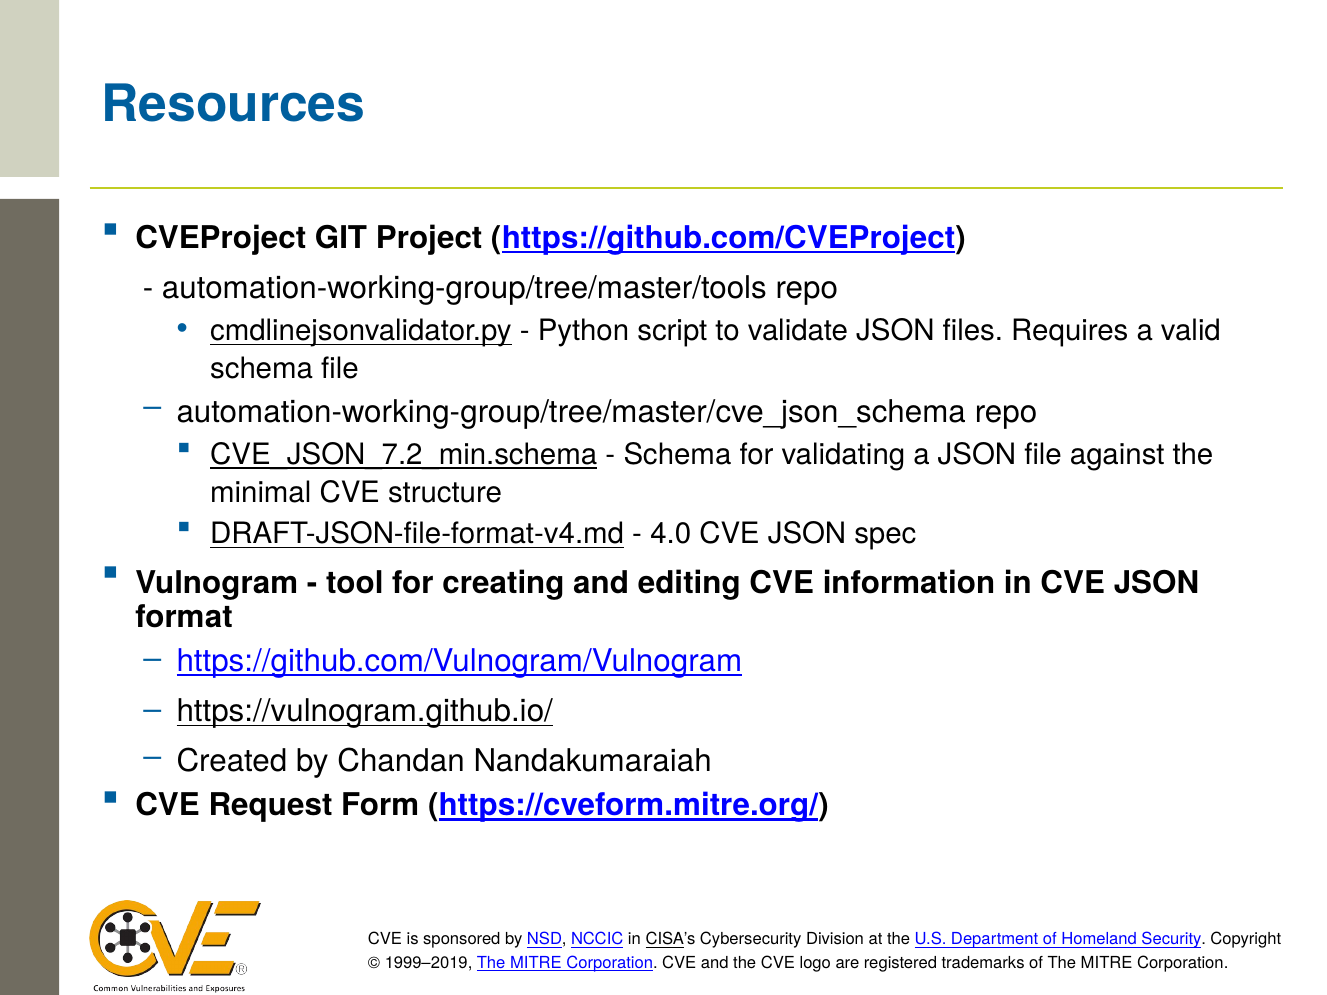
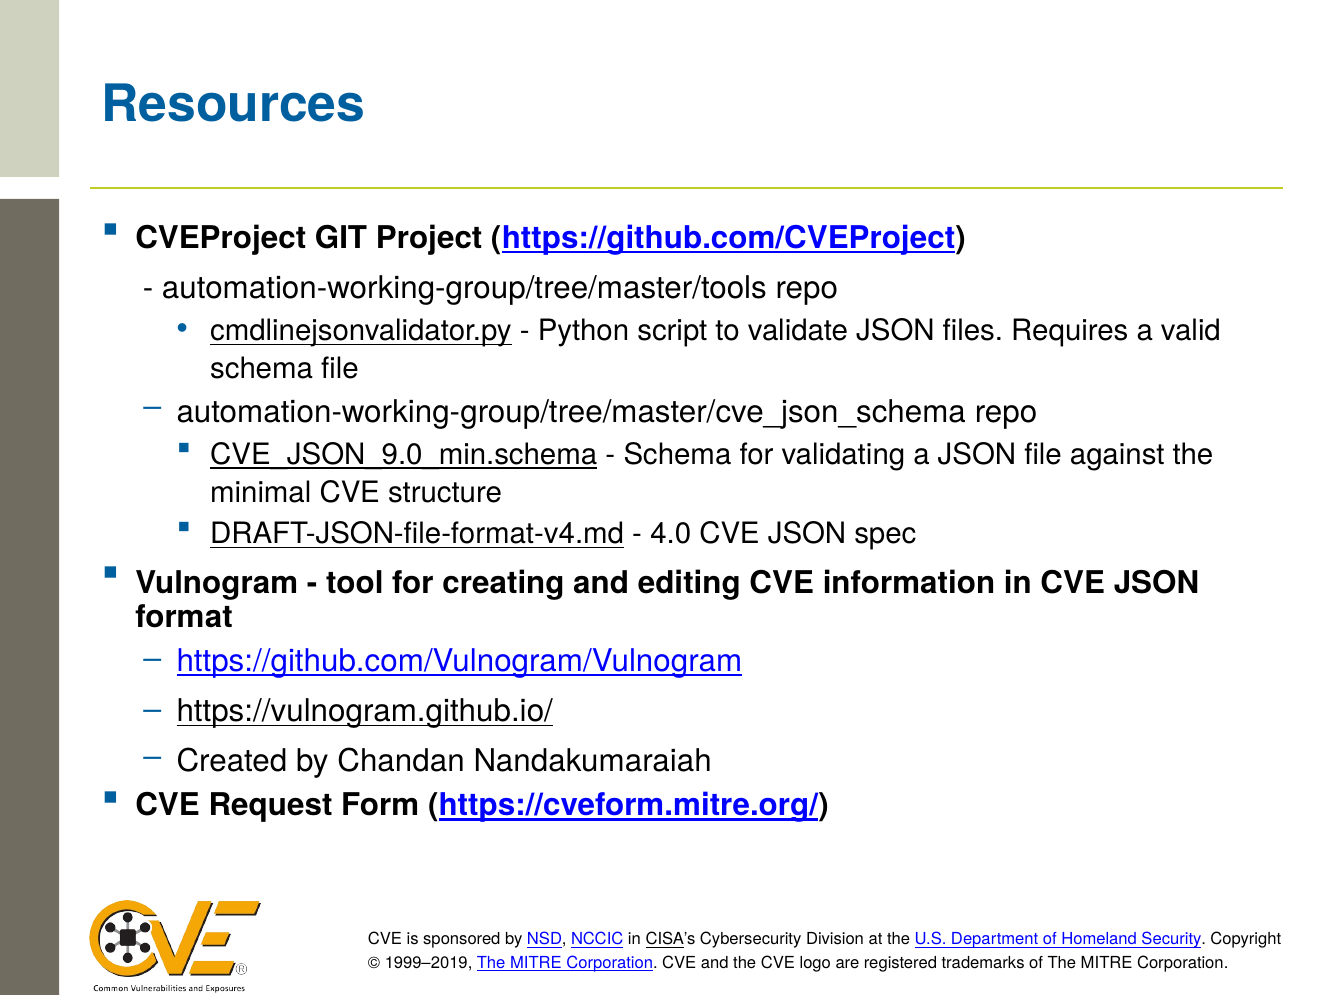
CVE_JSON_7.2_min.schema: CVE_JSON_7.2_min.schema -> CVE_JSON_9.0_min.schema (404, 454)
